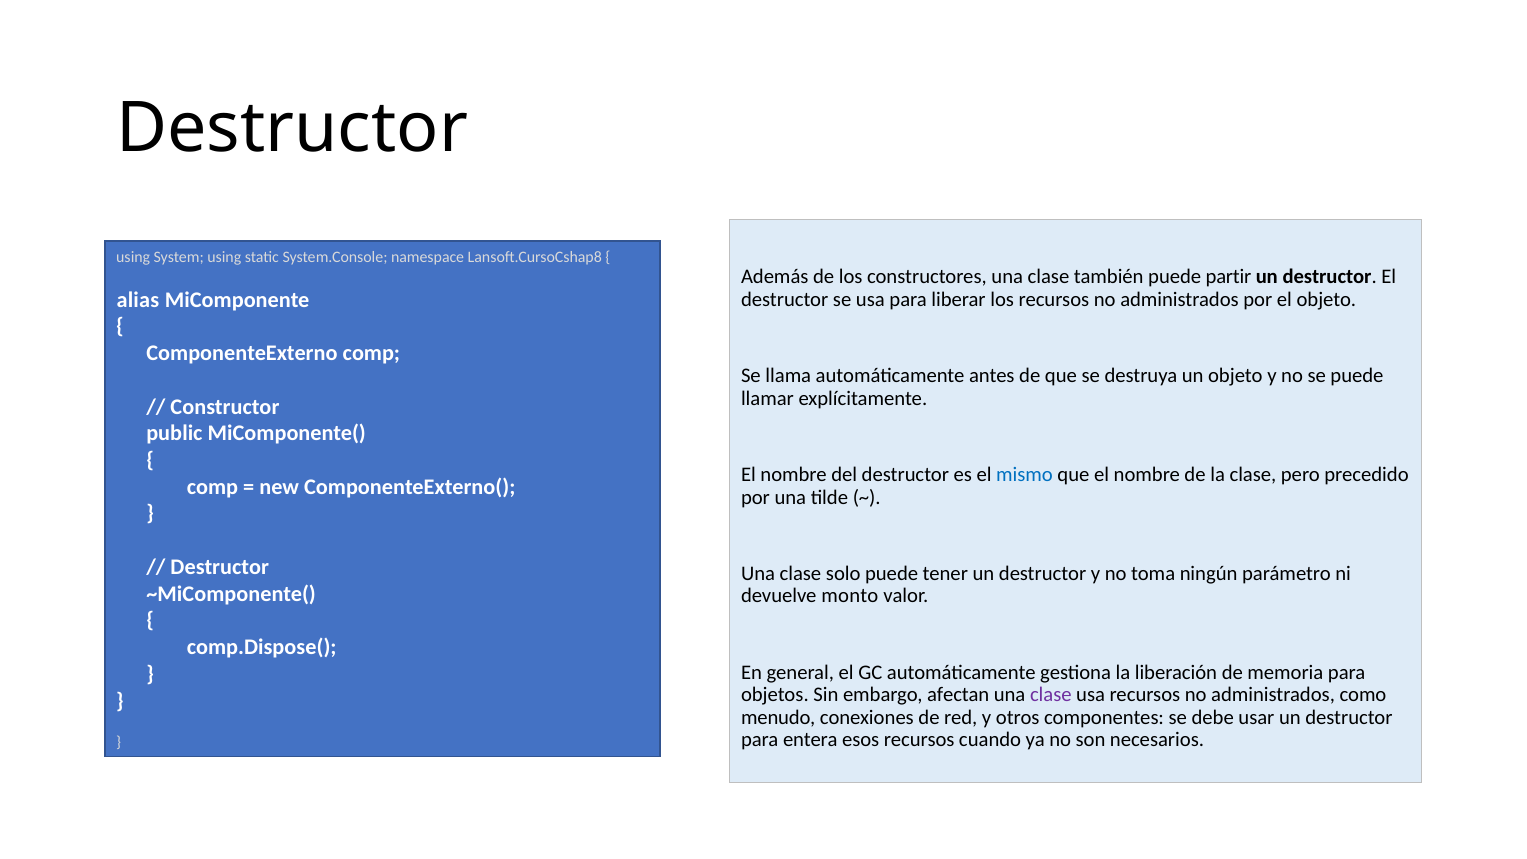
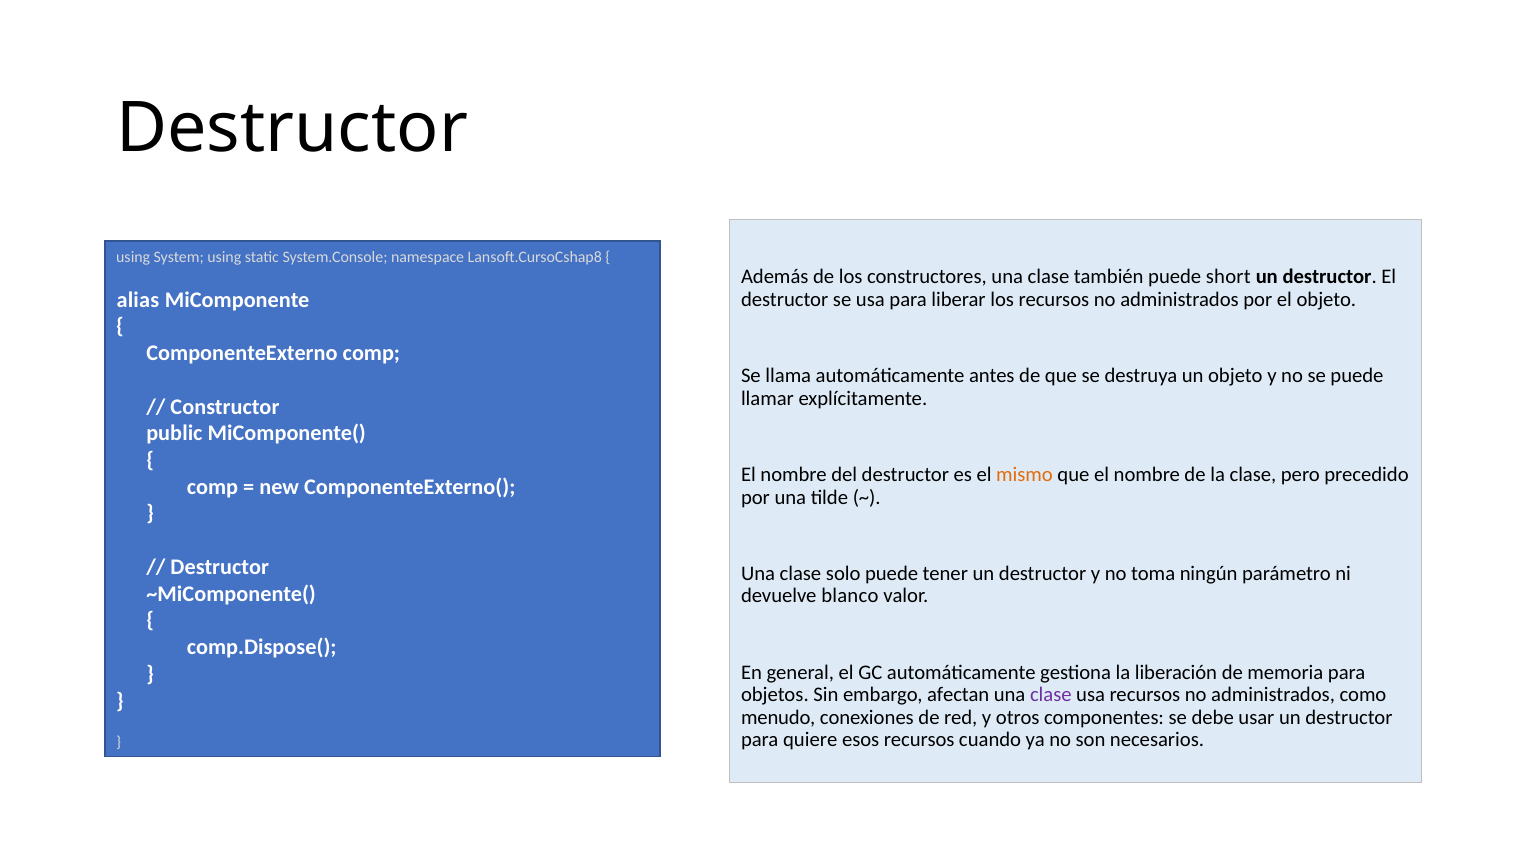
partir: partir -> short (1228, 277)
mismo colour: blue -> orange (1025, 475)
monto: monto -> blanco (850, 596)
entera: entera -> quiere (810, 740)
